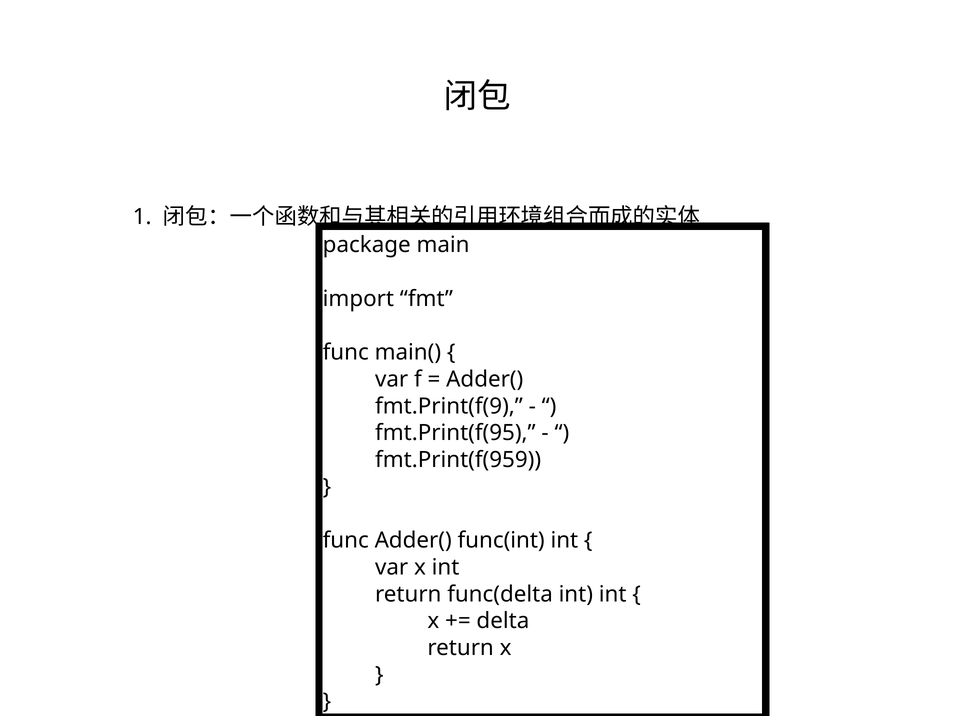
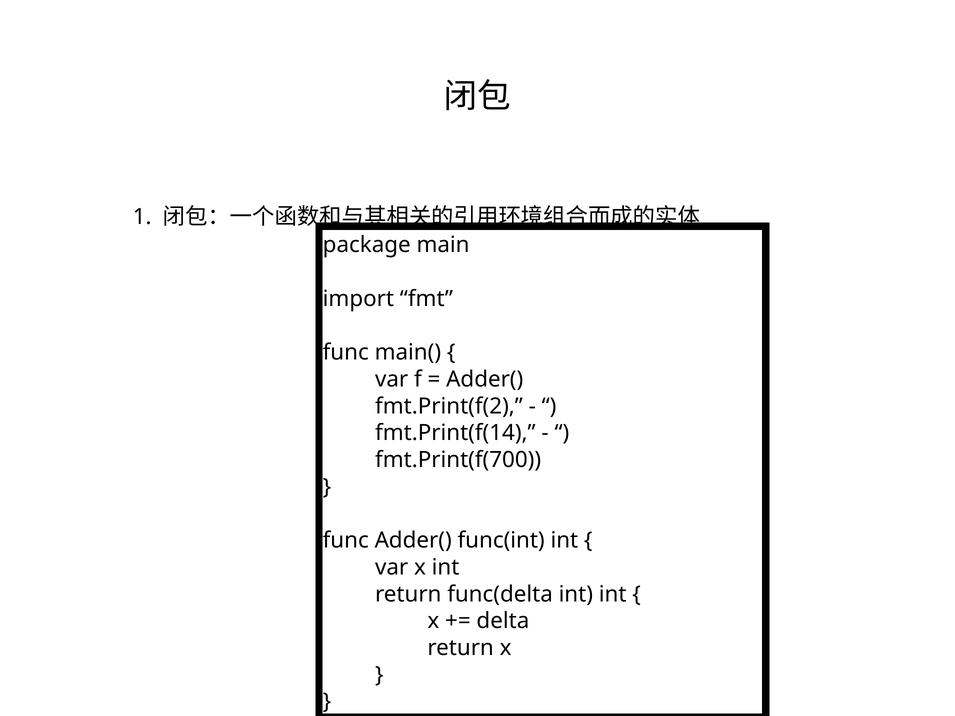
fmt.Print(f(9: fmt.Print(f(9 -> fmt.Print(f(2 (449, 406)
fmt.Print(f(95: fmt.Print(f(95 -> fmt.Print(f(14 (455, 433)
fmt.Print(f(959: fmt.Print(f(959 -> fmt.Print(f(700 (458, 460)
